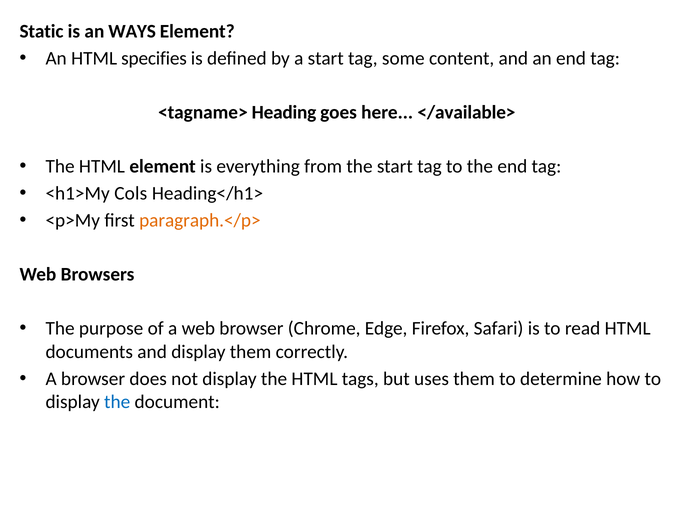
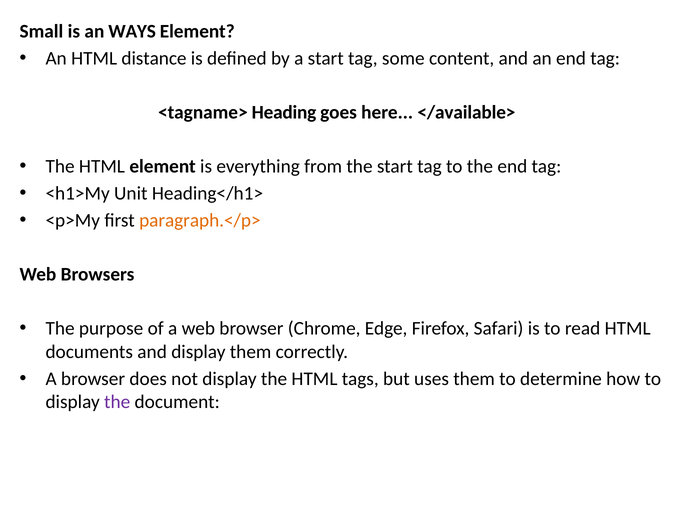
Static: Static -> Small (41, 32)
specifies: specifies -> distance (154, 59)
Cols: Cols -> Unit (131, 194)
the colour: blue -> purple (117, 402)
